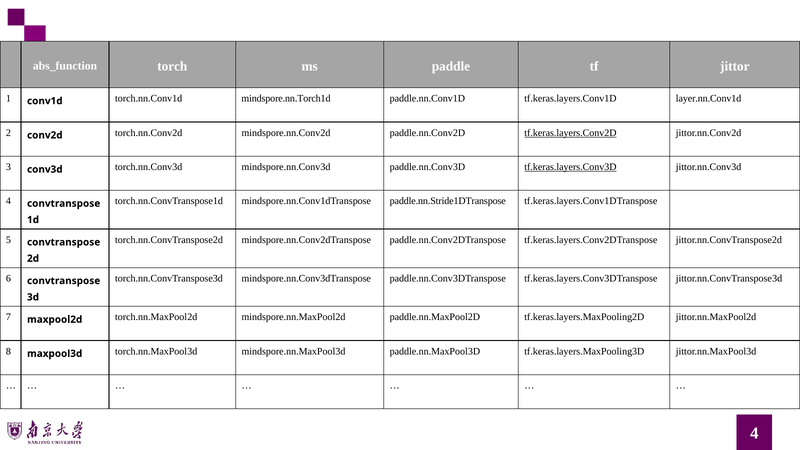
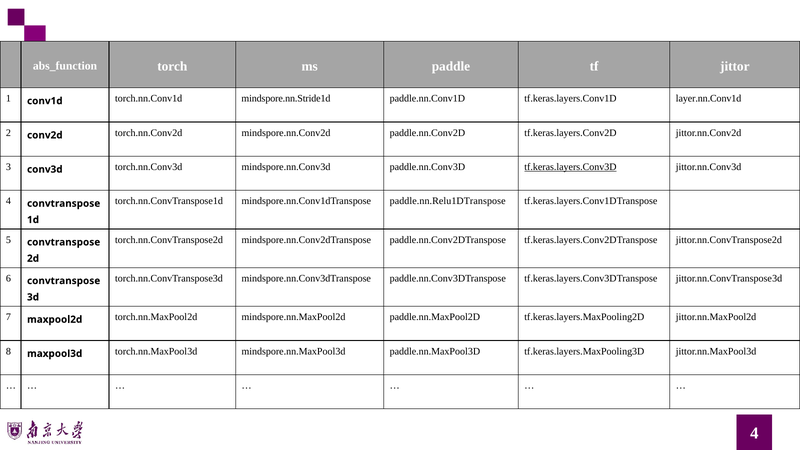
mindspore.nn.Torch1d: mindspore.nn.Torch1d -> mindspore.nn.Stride1d (286, 99)
tf.keras.layers.Conv2D underline: present -> none (570, 133)
paddle.nn.Stride1DTranspose: paddle.nn.Stride1DTranspose -> paddle.nn.Relu1DTranspose (448, 201)
